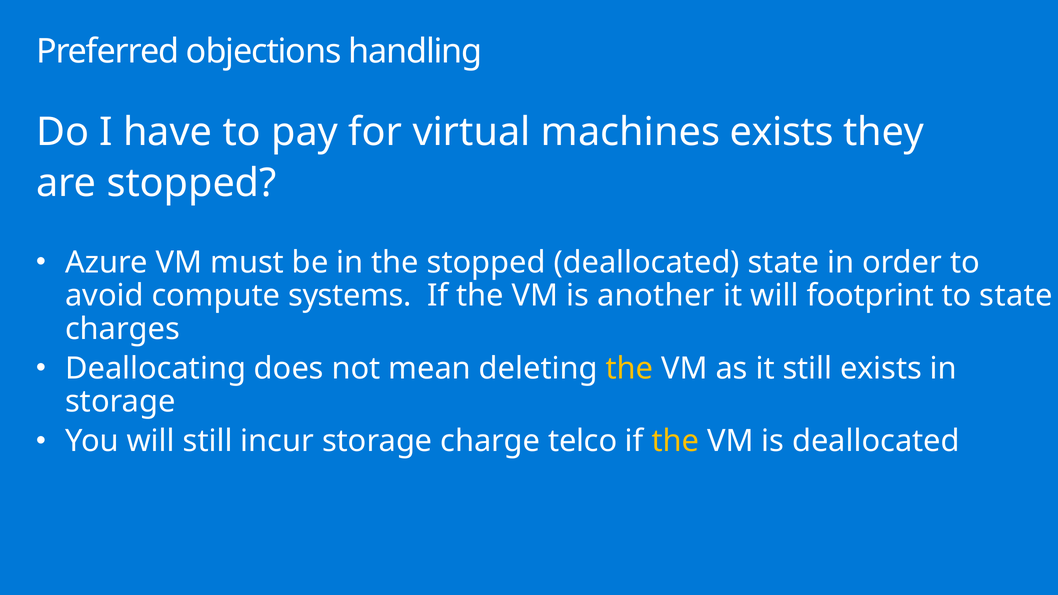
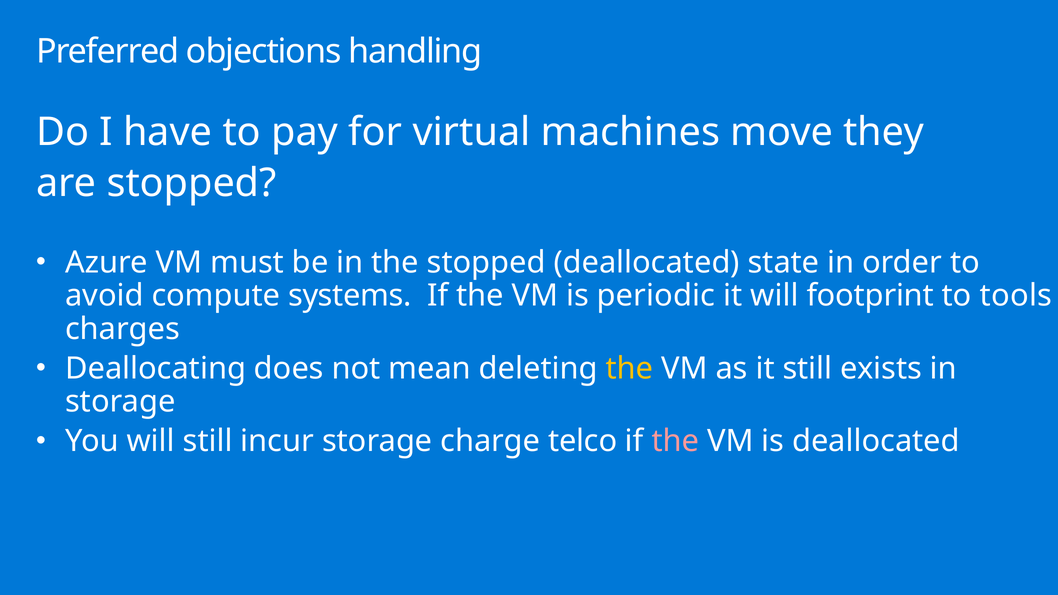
machines exists: exists -> move (782, 132)
another: another -> periodic (656, 296)
to state: state -> tools (1016, 296)
the colour: yellow -> pink (675, 441)
